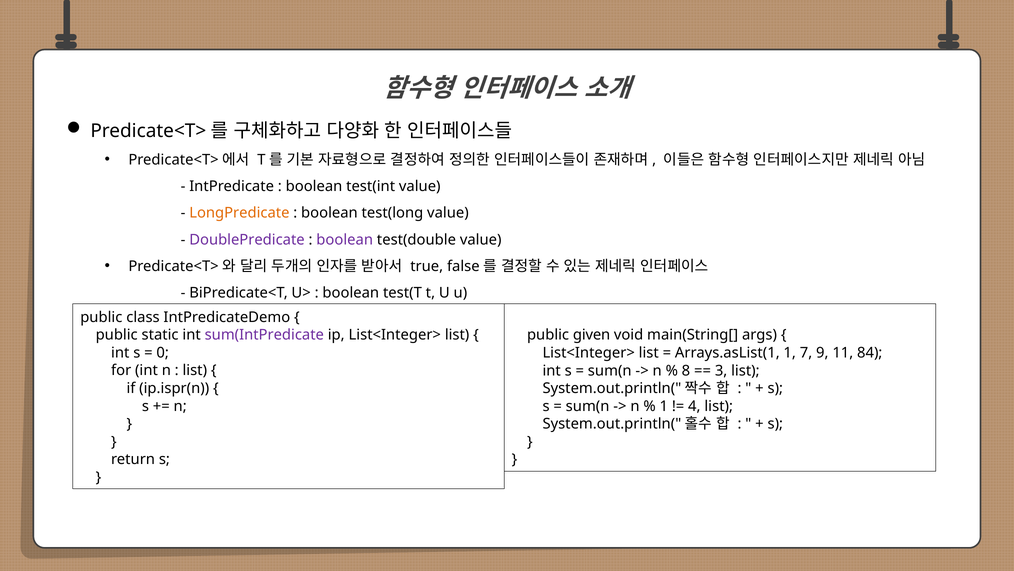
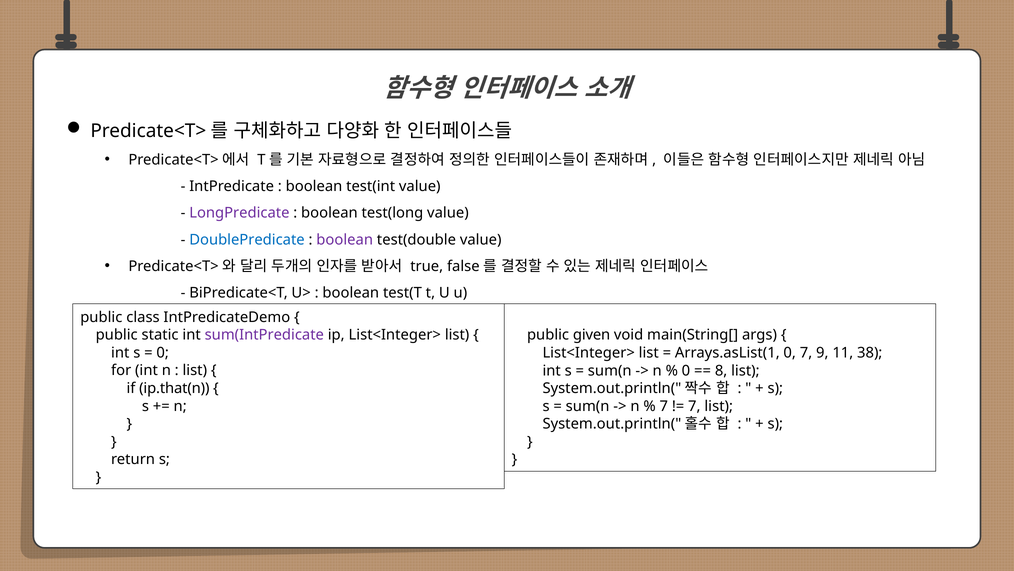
LongPredicate colour: orange -> purple (239, 213)
DoublePredicate colour: purple -> blue (247, 239)
Arrays.asList(1 1: 1 -> 0 (790, 352)
84: 84 -> 38 (870, 352)
8: 8 -> 0 (686, 370)
3: 3 -> 8 (721, 370)
ip.ispr(n: ip.ispr(n -> ip.that(n (174, 388)
1: 1 -> 7 (664, 406)
4: 4 -> 7 (694, 406)
